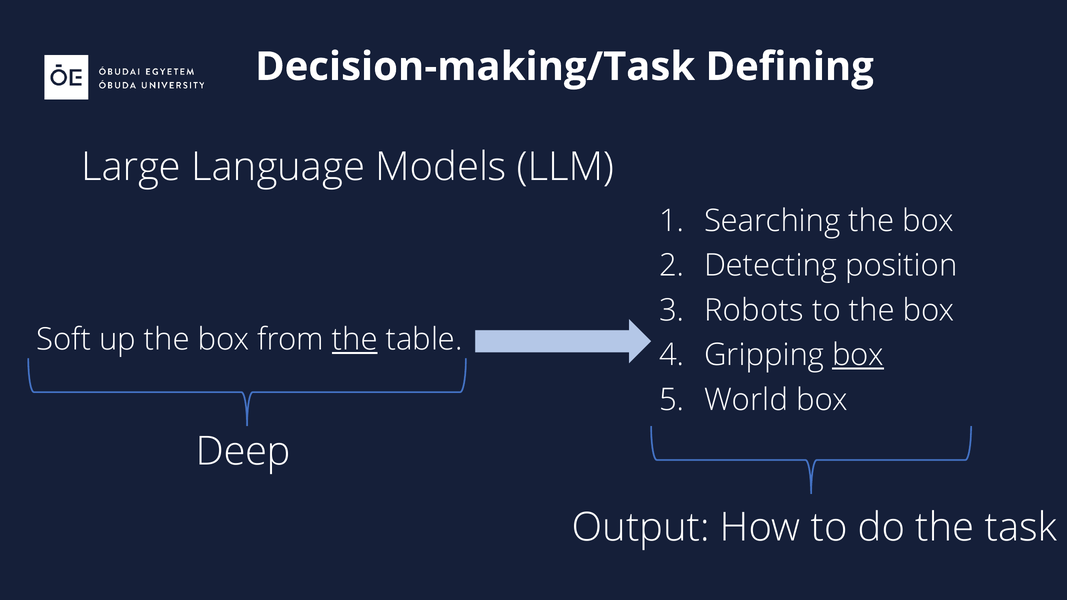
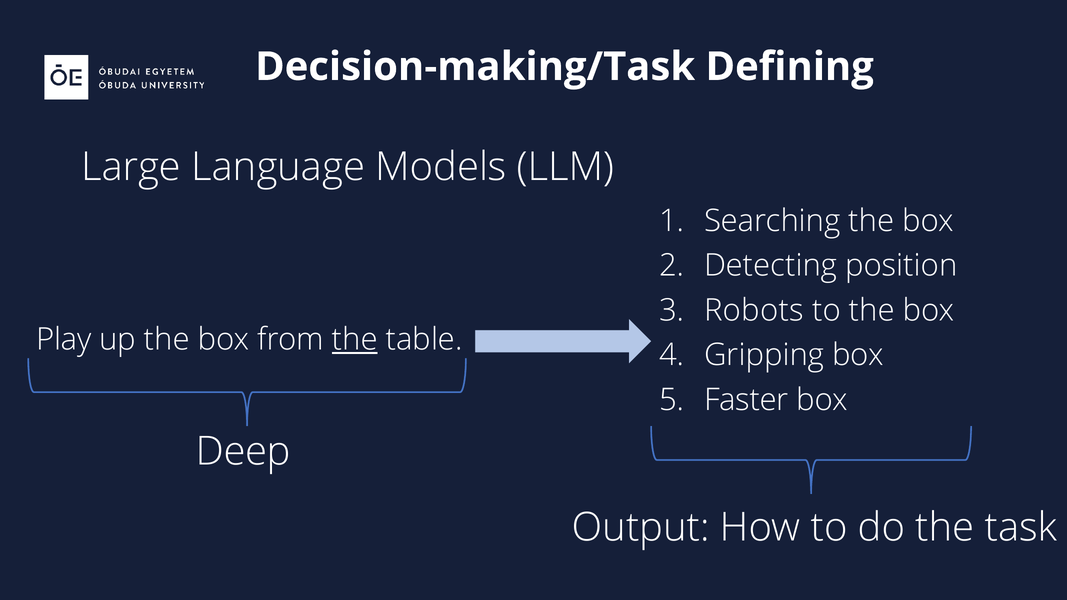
Soft: Soft -> Play (64, 340)
box underline: present -> none (858, 355)
World: World -> Faster (746, 400)
